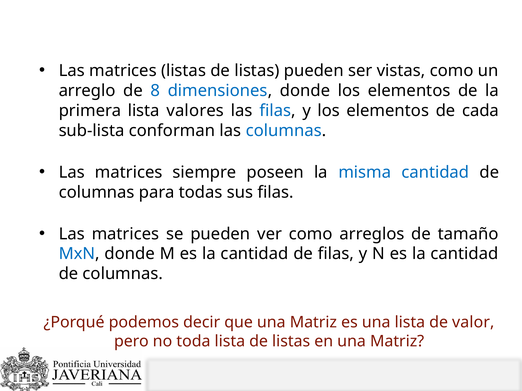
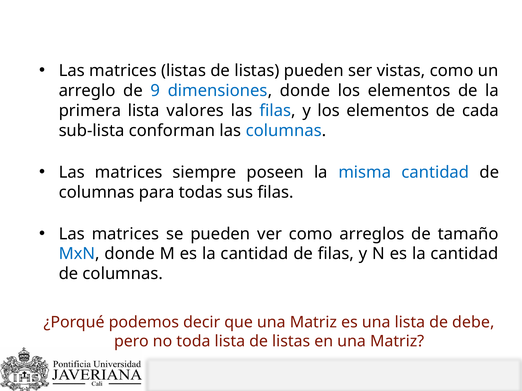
8: 8 -> 9 (155, 91)
valor: valor -> debe (473, 323)
